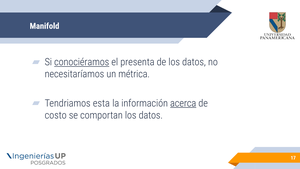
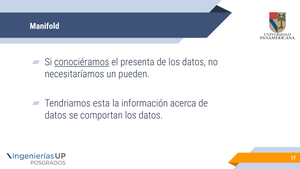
métrica: métrica -> pueden (134, 74)
acerca underline: present -> none (183, 103)
costo: costo -> datos (56, 115)
